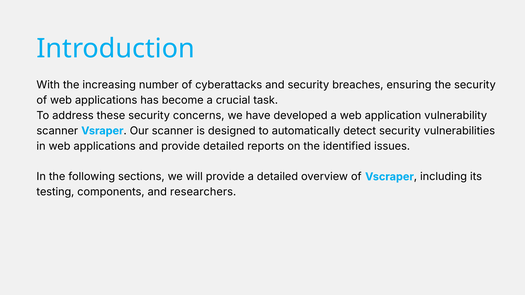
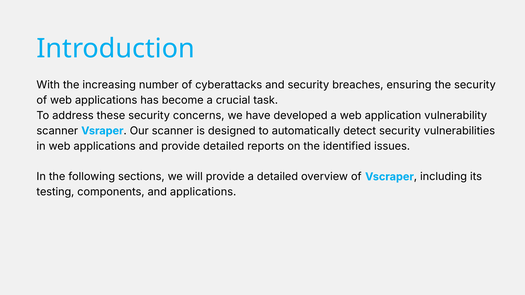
and researchers: researchers -> applications (203, 192)
